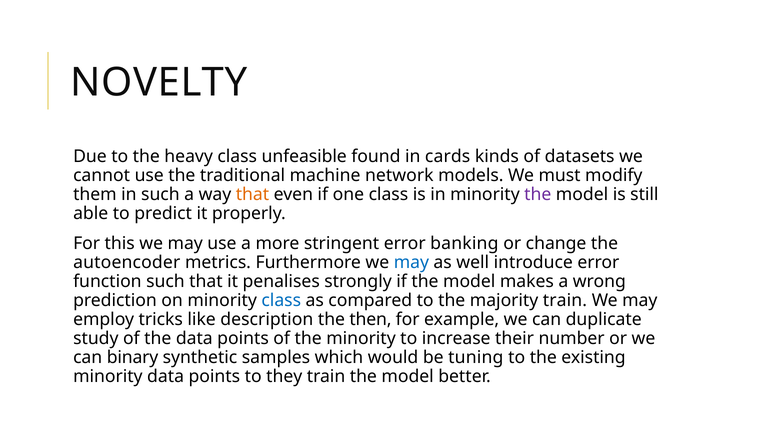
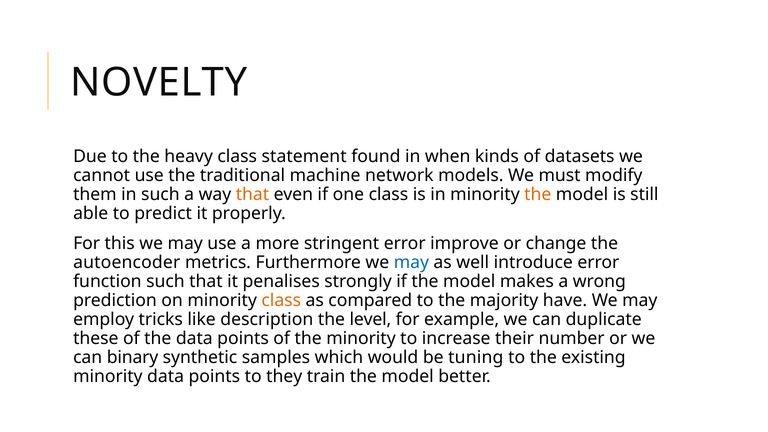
unfeasible: unfeasible -> statement (304, 156)
cards: cards -> when (448, 156)
the colour: purple -> orange (538, 194)
banking: banking -> improve (464, 243)
class colour: blue -> orange (281, 300)
majority train: train -> have (565, 300)
then: then -> level (370, 319)
study: study -> these (96, 338)
